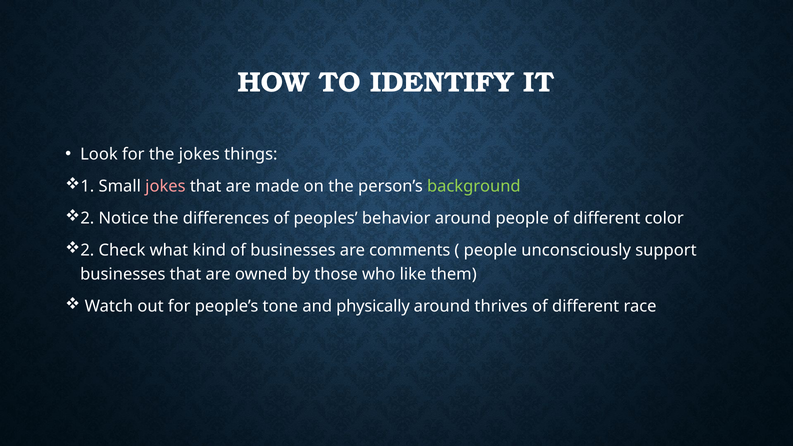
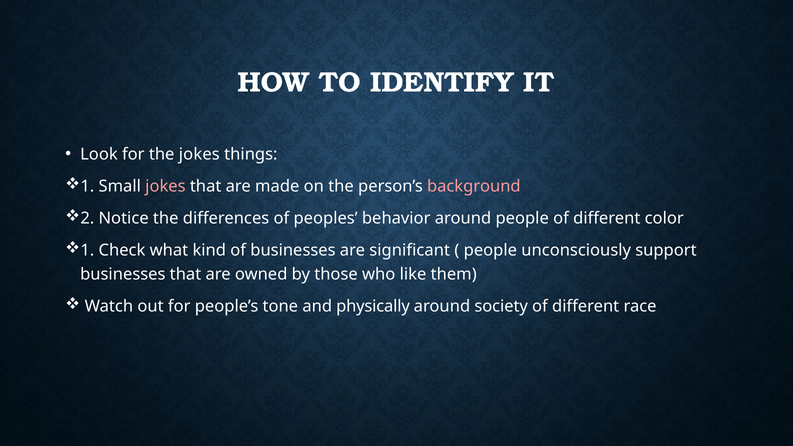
background colour: light green -> pink (474, 186)
2: 2 -> 1 (87, 250)
comments: comments -> significant (410, 250)
thrives: thrives -> society (501, 306)
